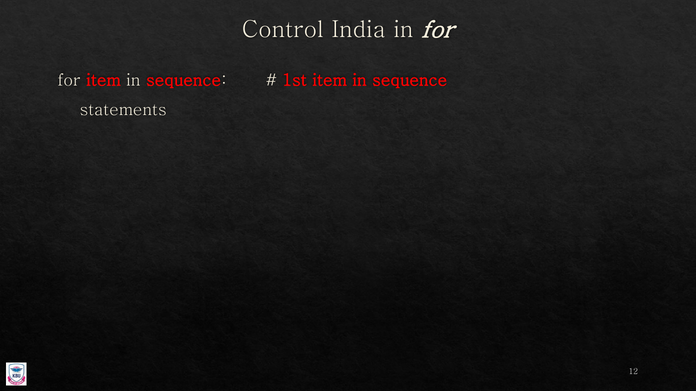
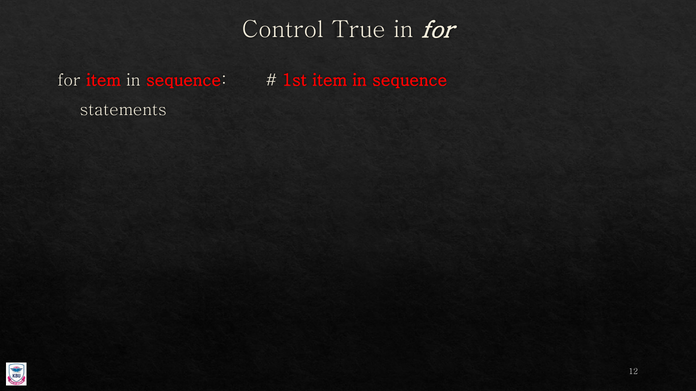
India: India -> True (359, 30)
